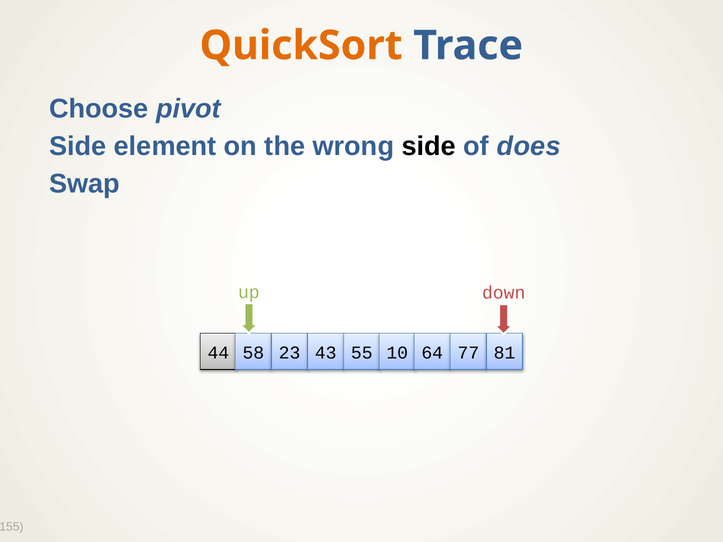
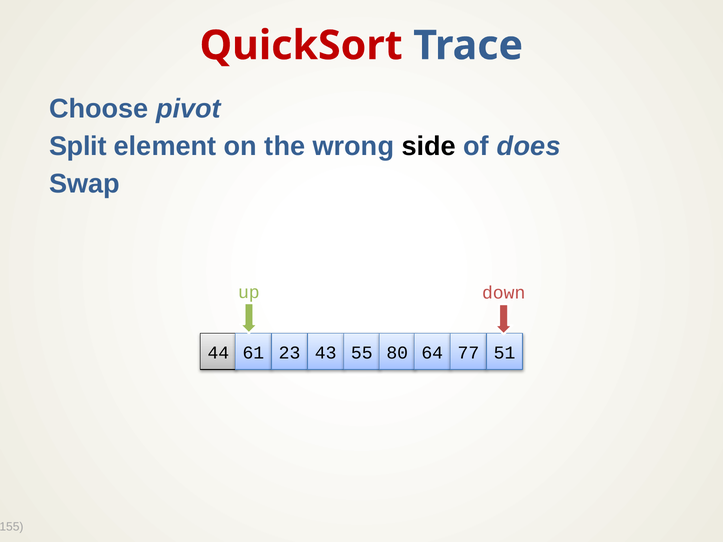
QuickSort colour: orange -> red (301, 46)
Side: Side -> Split (78, 146)
58: 58 -> 61 (253, 353)
10: 10 -> 80 (397, 353)
81: 81 -> 51 (505, 353)
